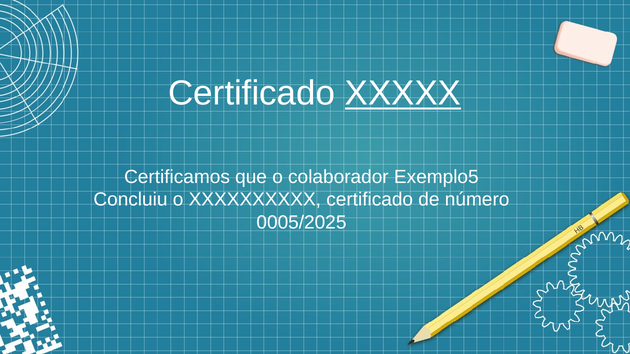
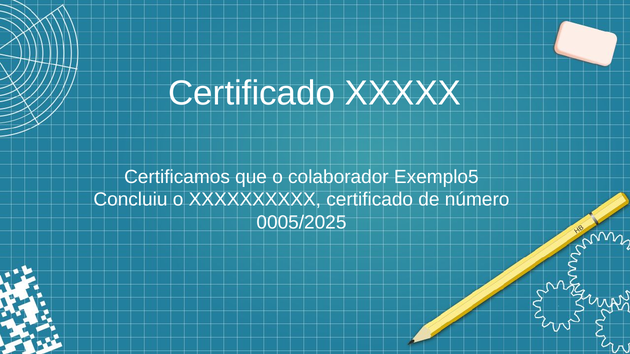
XXXXX underline: present -> none (403, 94)
